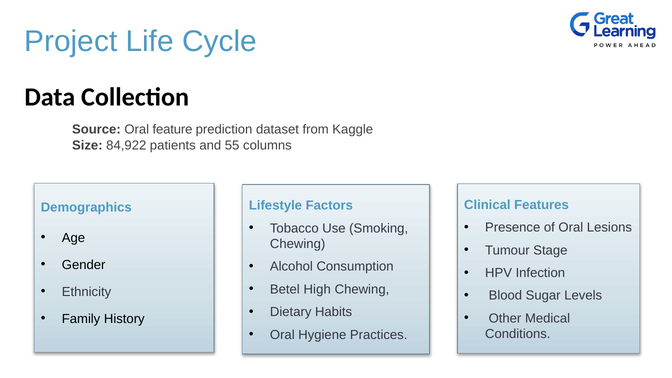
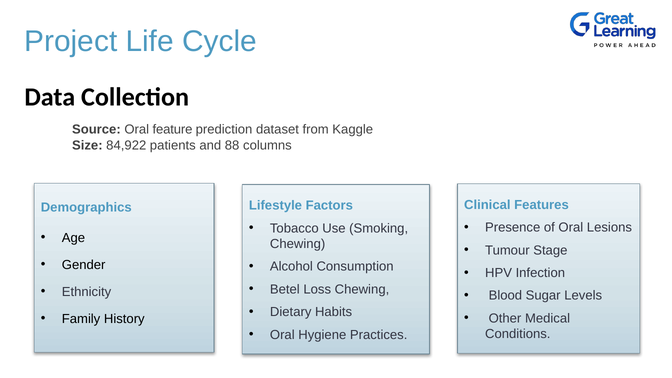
55: 55 -> 88 (232, 145)
High: High -> Loss (317, 289)
